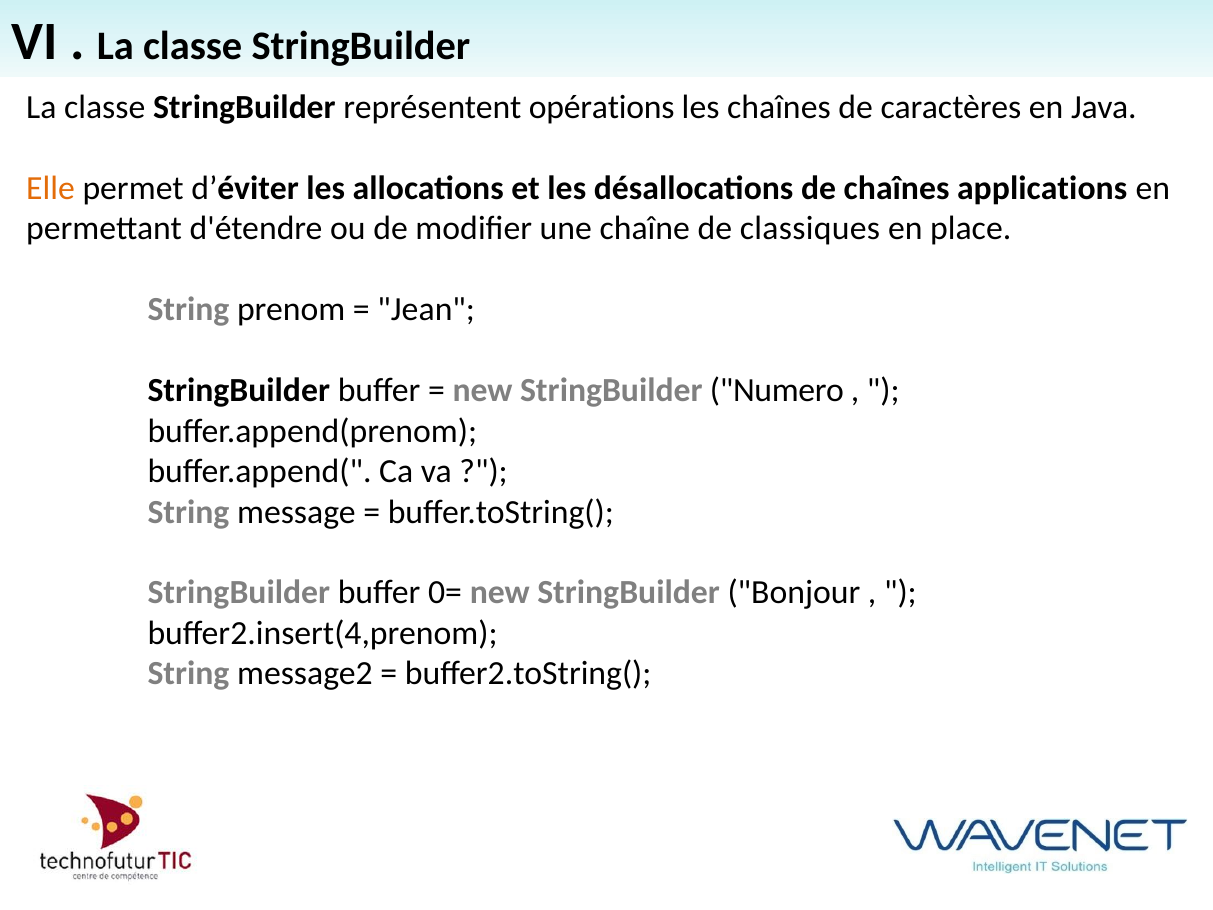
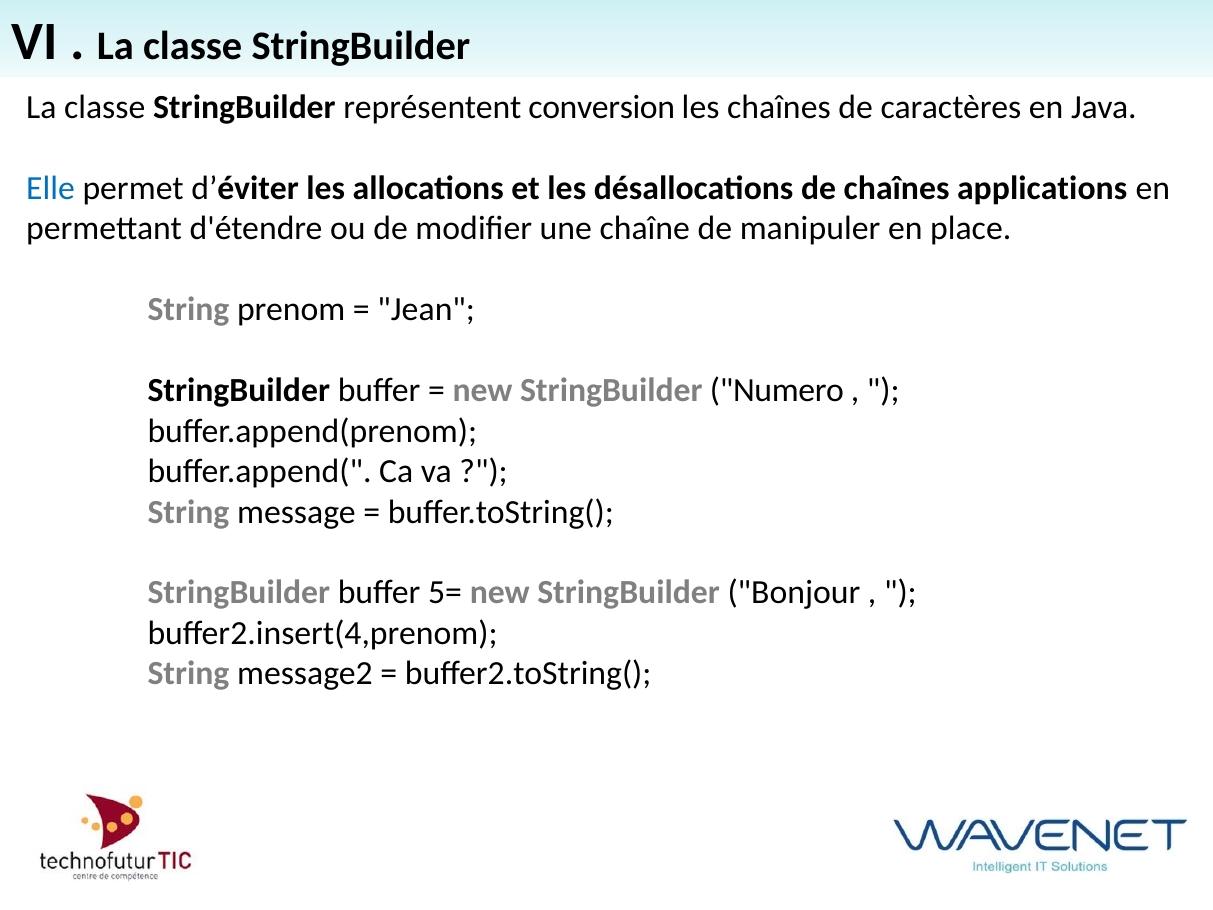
opérations: opérations -> conversion (602, 107)
Elle colour: orange -> blue (51, 188)
classiques: classiques -> manipuler (810, 229)
0=: 0= -> 5= (445, 593)
